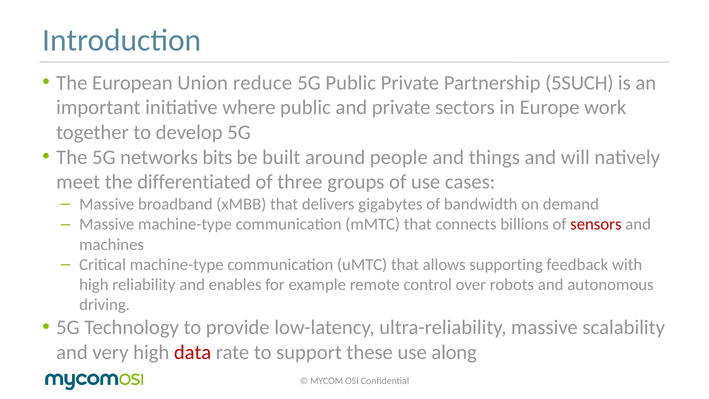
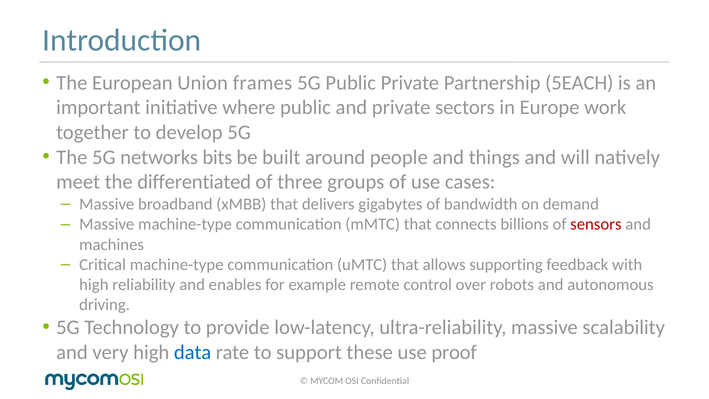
reduce: reduce -> frames (263, 83)
5SUCH: 5SUCH -> 5EACH (579, 83)
data colour: red -> blue (193, 352)
along: along -> proof (454, 352)
